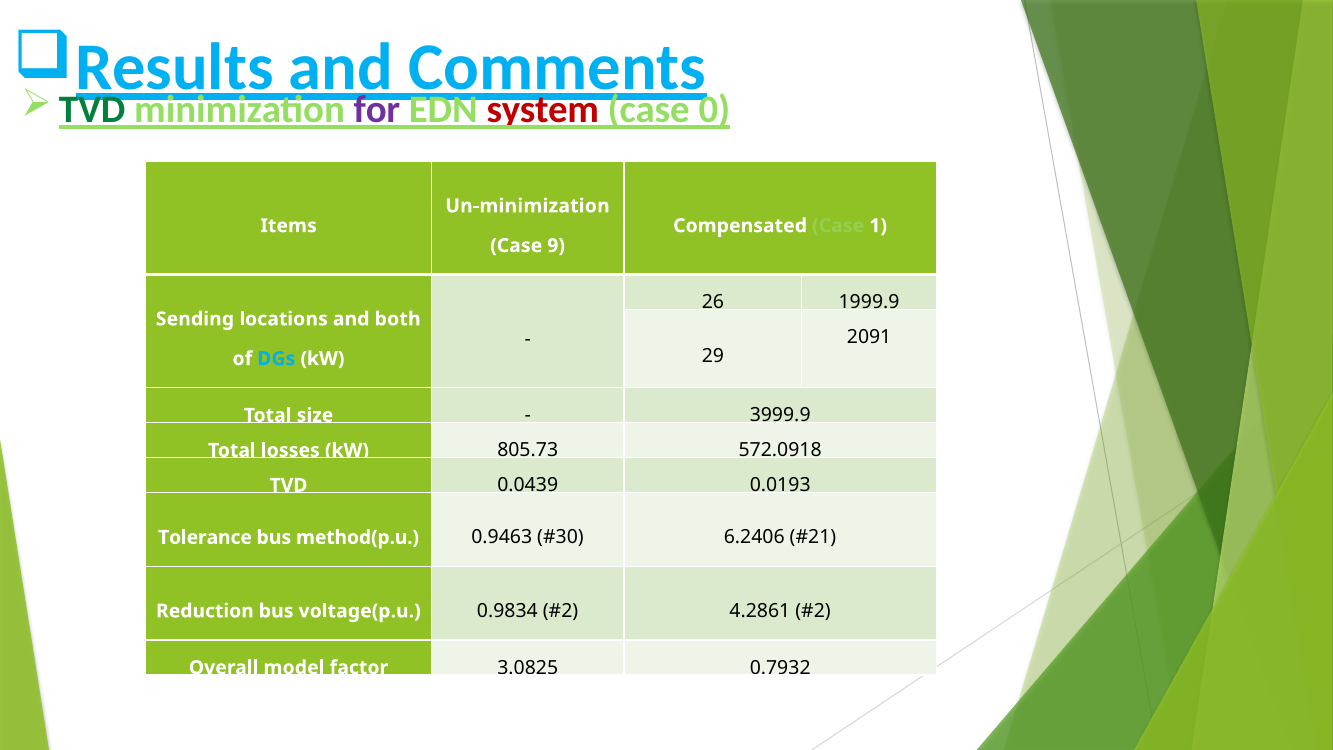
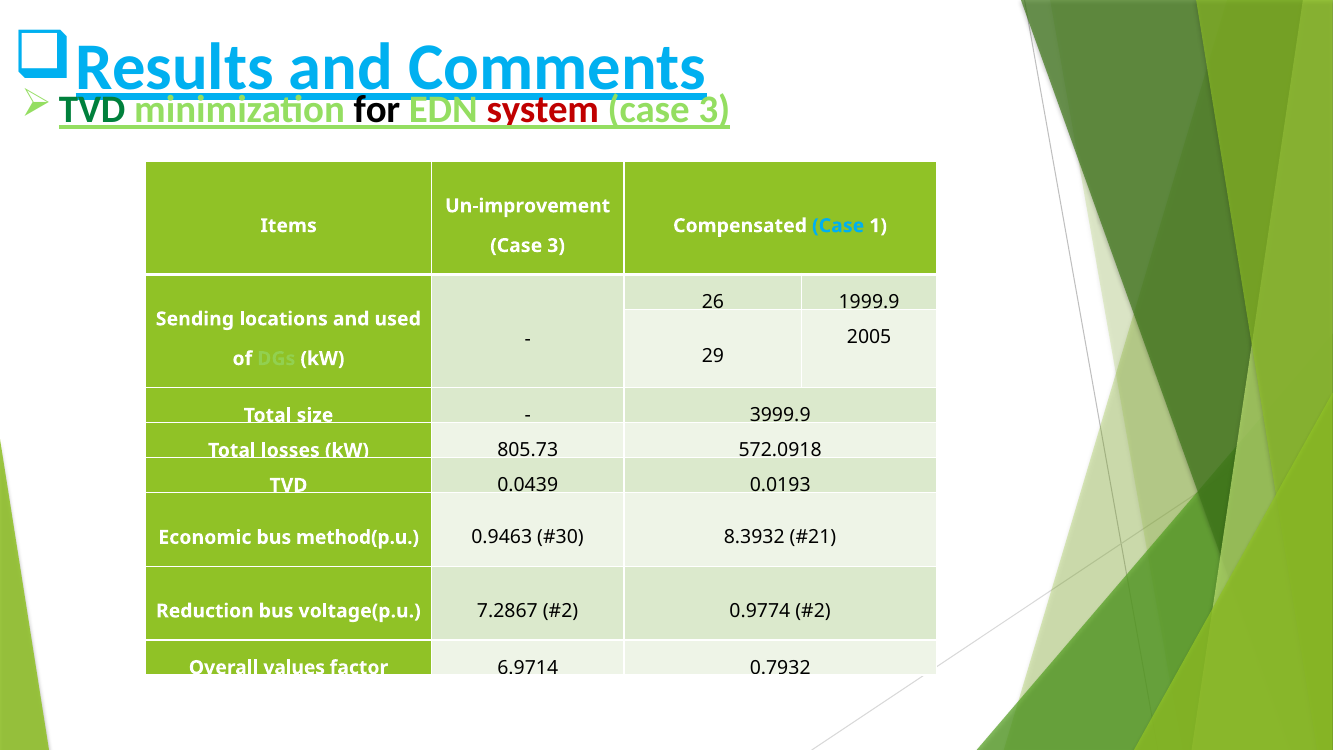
for colour: purple -> black (377, 110)
0: 0 -> 3 (714, 110)
Un-minimization: Un-minimization -> Un-improvement (528, 206)
Case colour: light green -> light blue (838, 226)
9: 9 -> 3 (556, 246)
both: both -> used (398, 319)
2091: 2091 -> 2005 (869, 337)
DGs colour: light blue -> light green (276, 359)
Tolerance: Tolerance -> Economic (205, 537)
6.2406: 6.2406 -> 8.3932 (754, 537)
0.9834: 0.9834 -> 7.2867 (507, 611)
4.2861: 4.2861 -> 0.9774 (760, 611)
model: model -> values (294, 667)
3.0825: 3.0825 -> 6.9714 (528, 667)
